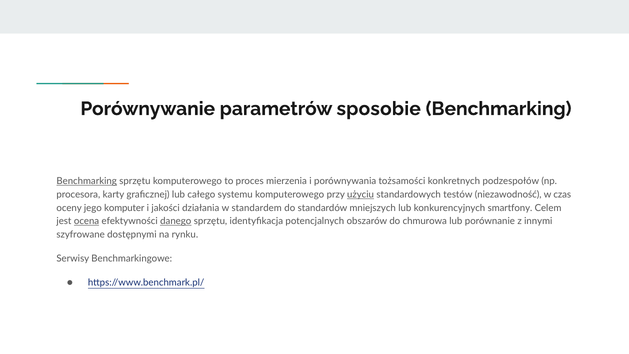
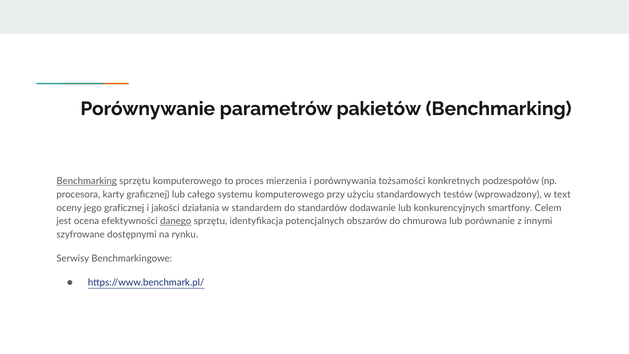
sposobie: sposobie -> pakietów (379, 109)
użyciu underline: present -> none (361, 194)
niezawodność: niezawodność -> wprowadzony (508, 194)
czas: czas -> text (562, 194)
jego komputer: komputer -> graficznej (124, 208)
mniejszych: mniejszych -> dodawanie (373, 208)
ocena underline: present -> none (87, 221)
